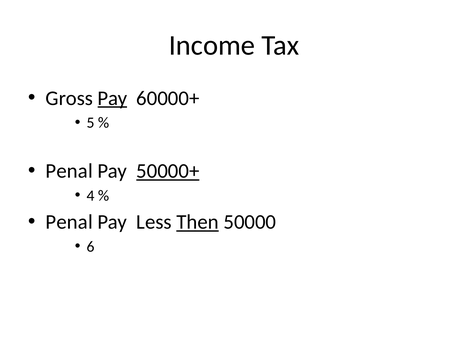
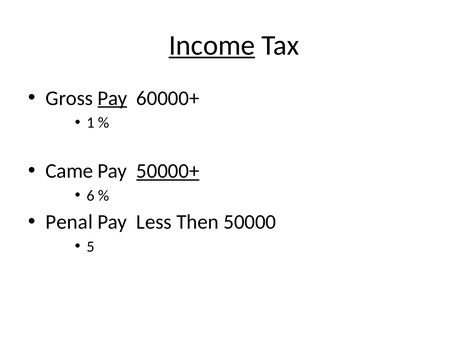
Income underline: none -> present (212, 45)
5: 5 -> 1 (91, 123)
Penal: Penal -> Came (69, 171)
4: 4 -> 6 (91, 196)
Then underline: present -> none (198, 222)
6: 6 -> 5 (91, 247)
